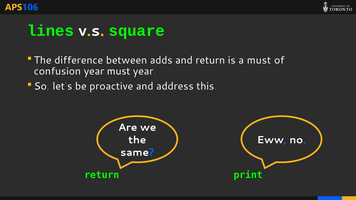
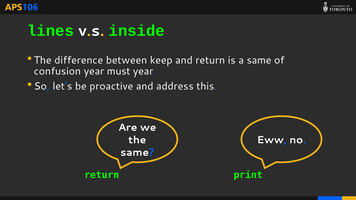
square: square -> inside (137, 31)
adds: adds -> keep (161, 60)
a must: must -> same (259, 60)
